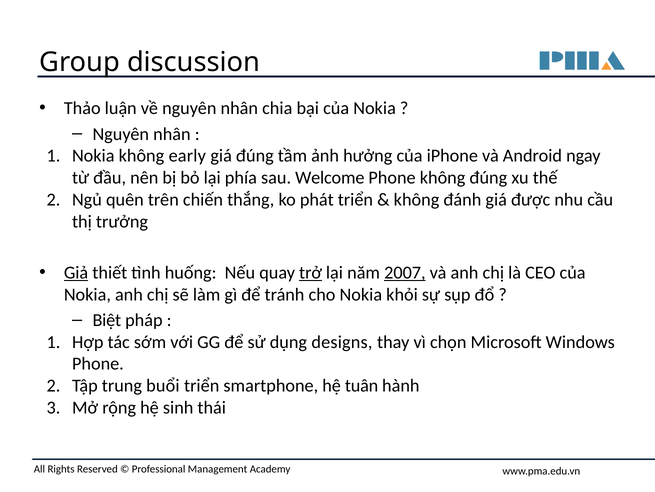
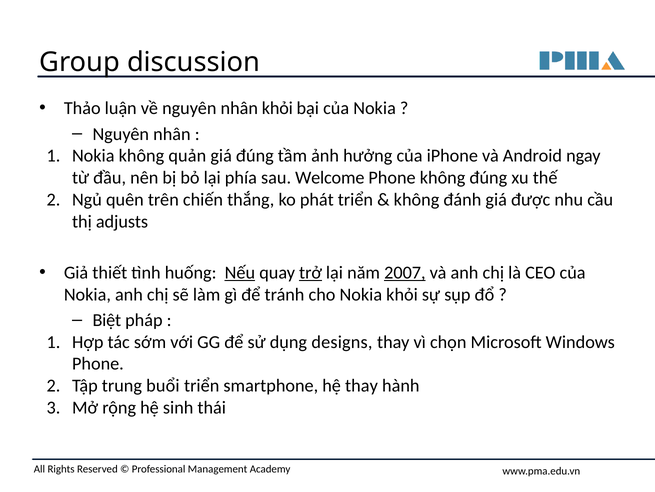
nhân chia: chia -> khỏi (277, 108)
early: early -> quản (187, 156)
trưởng: trưởng -> adjusts (122, 221)
Giả underline: present -> none (76, 272)
Nếu underline: none -> present (240, 272)
hệ tuân: tuân -> thay (361, 385)
